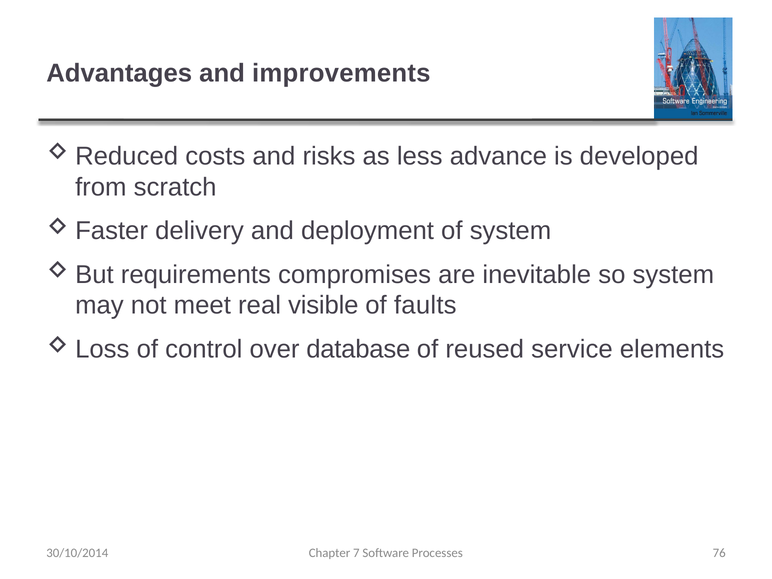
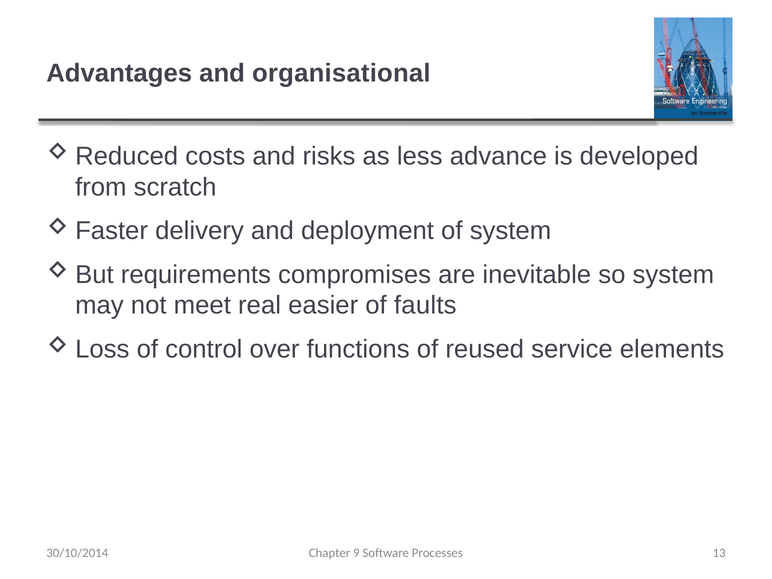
improvements: improvements -> organisational (341, 73)
visible: visible -> easier (323, 305)
database: database -> functions (358, 349)
7: 7 -> 9 (356, 553)
76: 76 -> 13 (719, 553)
